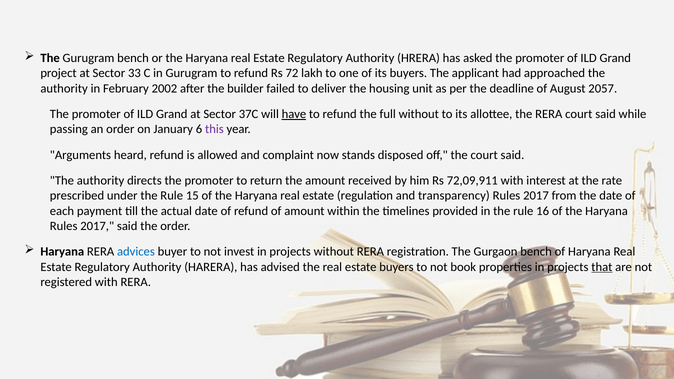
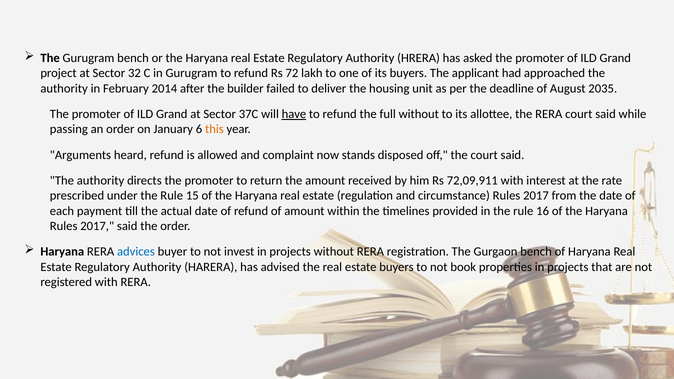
33: 33 -> 32 (134, 73)
2002: 2002 -> 2014 (164, 88)
2057: 2057 -> 2035 (603, 88)
this colour: purple -> orange (214, 129)
transparency: transparency -> circumstance (454, 196)
that underline: present -> none (602, 267)
